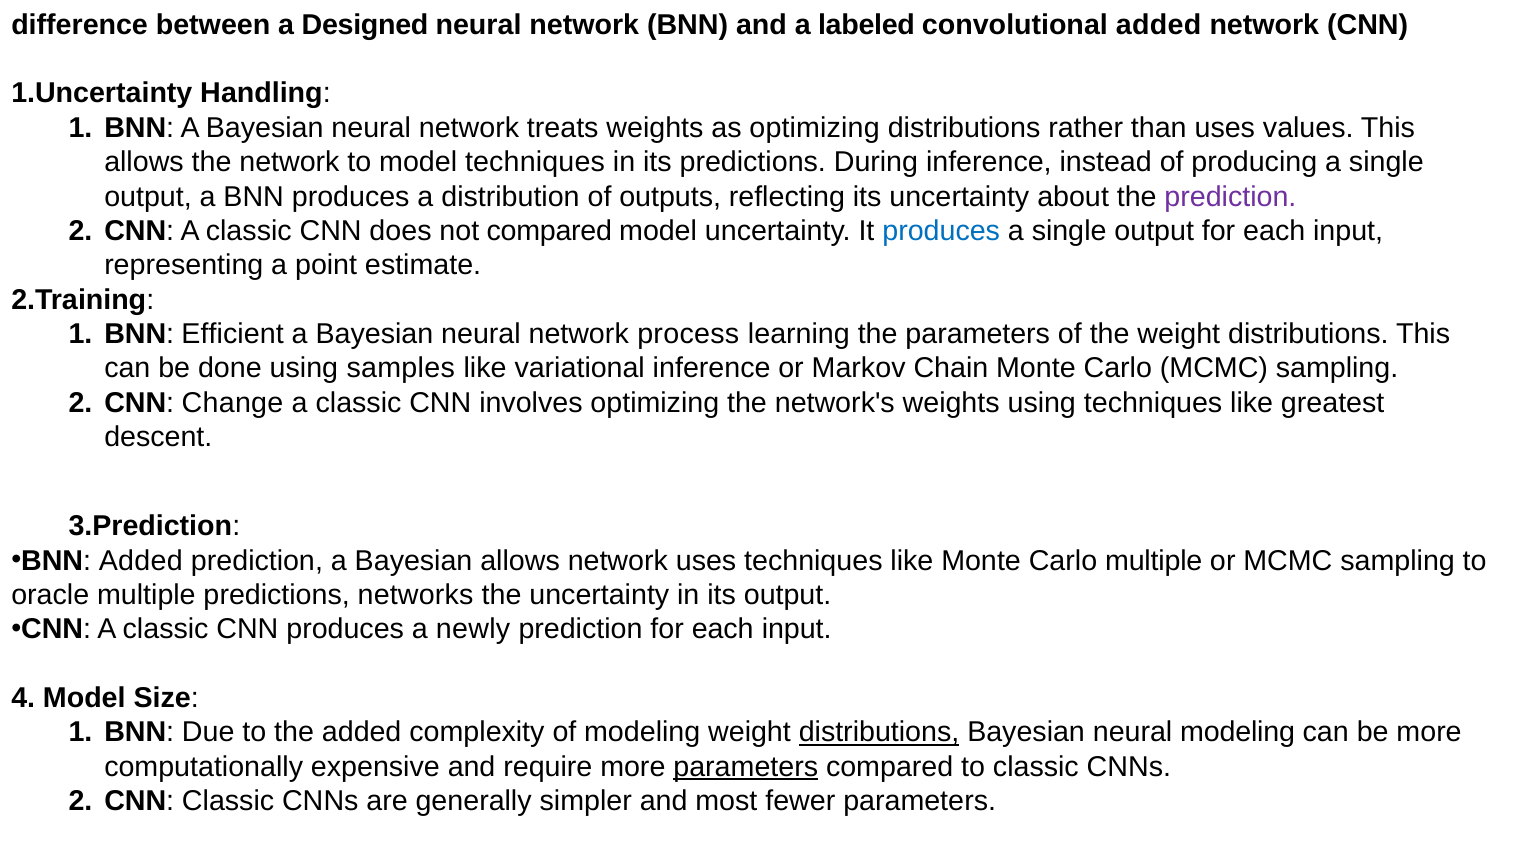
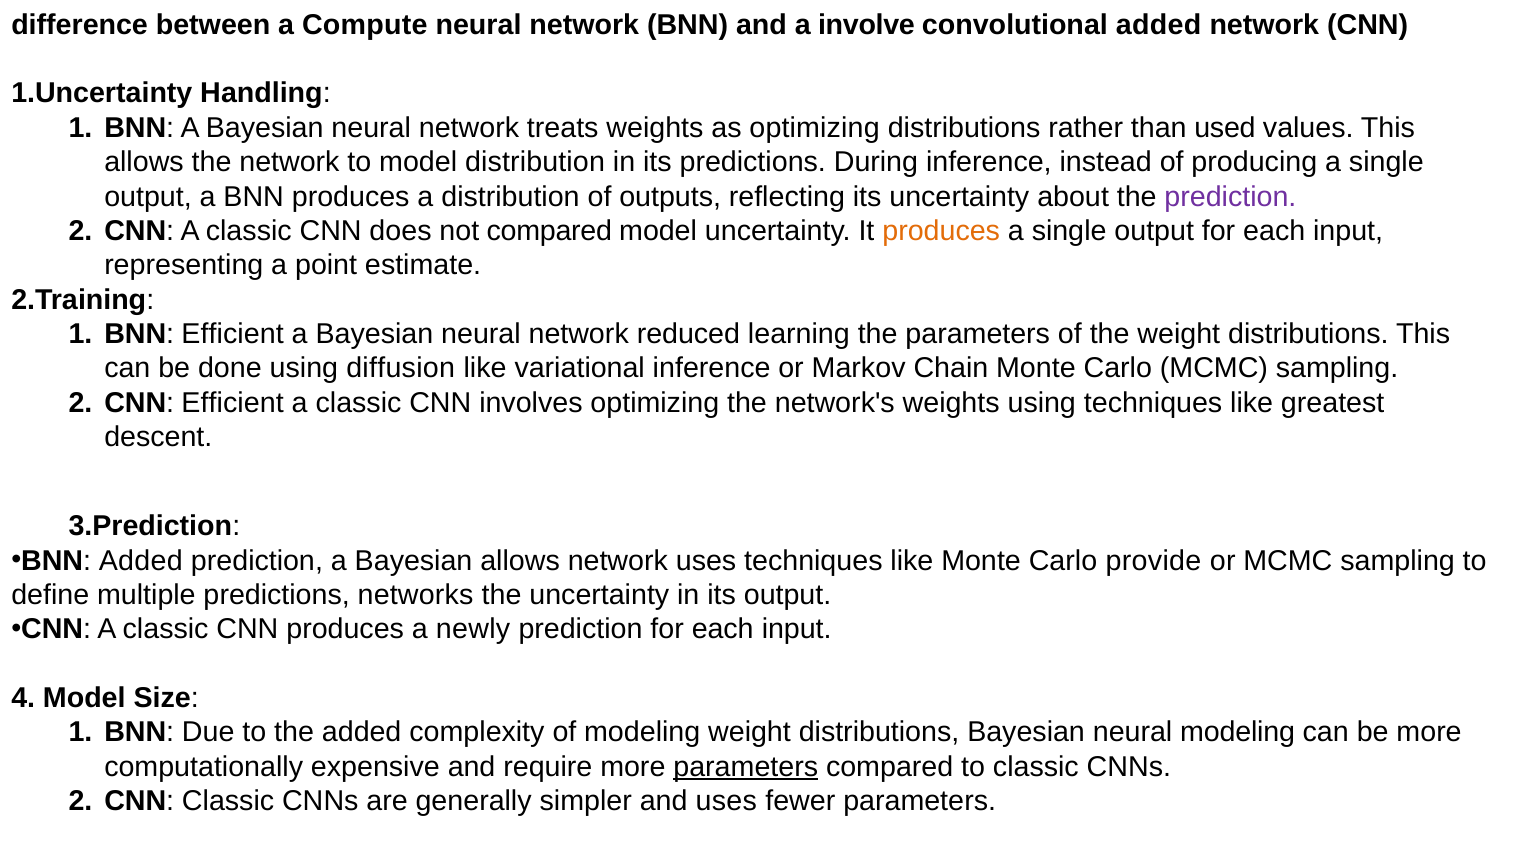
Designed: Designed -> Compute (365, 25)
labeled: labeled -> involve (866, 25)
than uses: uses -> used (1225, 128)
model techniques: techniques -> distribution (535, 162)
produces colour: blue -> orange (941, 231)
process: process -> reduced (688, 334)
samples: samples -> diffusion (401, 368)
CNN Change: Change -> Efficient (233, 403)
Carlo multiple: multiple -> provide (1153, 561)
oracle: oracle -> define (50, 595)
distributions underline: present -> none (879, 732)
and most: most -> uses (726, 801)
